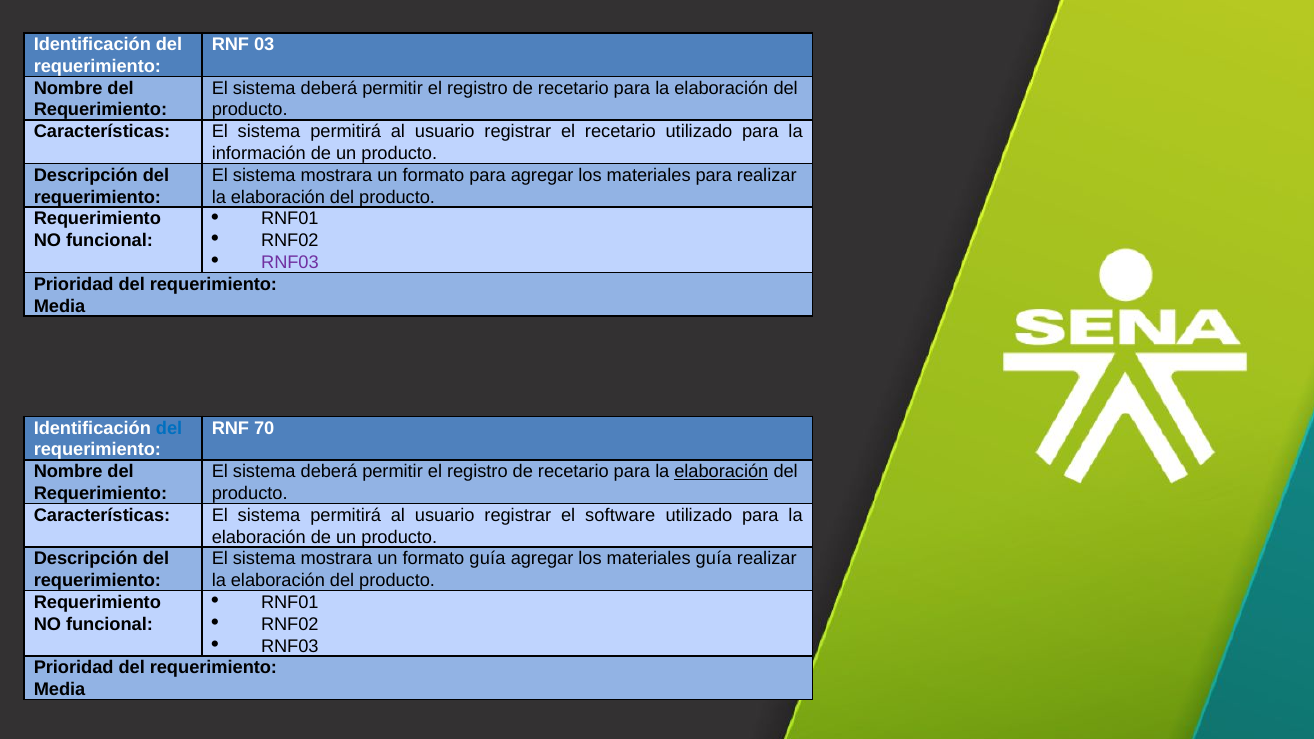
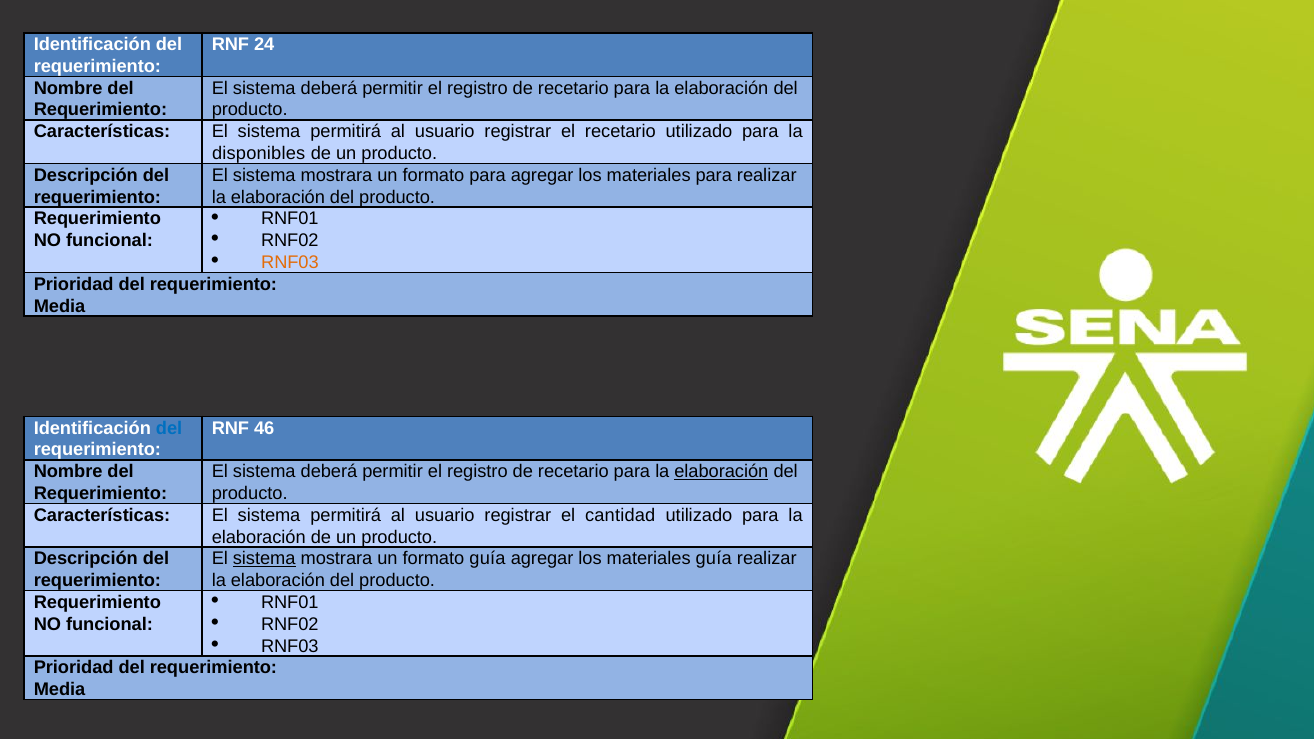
03: 03 -> 24 (264, 45)
información: información -> disponibles (259, 154)
RNF03 colour: purple -> orange (290, 263)
70: 70 -> 46 (264, 428)
software: software -> cantidad (620, 515)
sistema underline: none -> present (264, 559)
